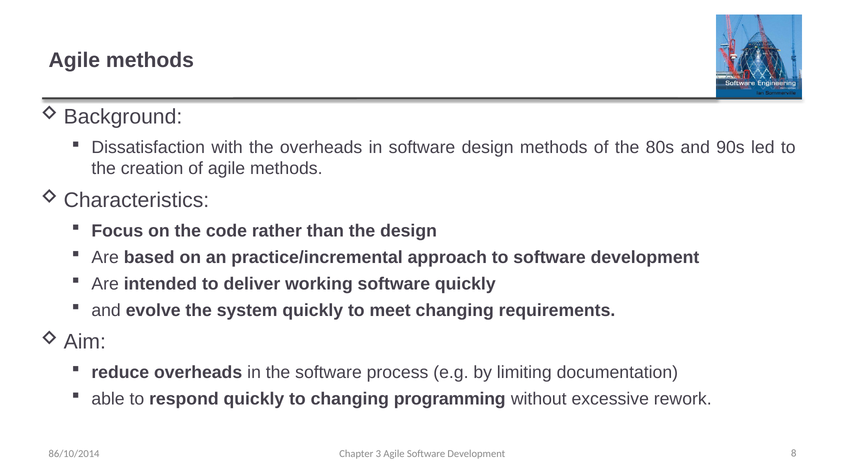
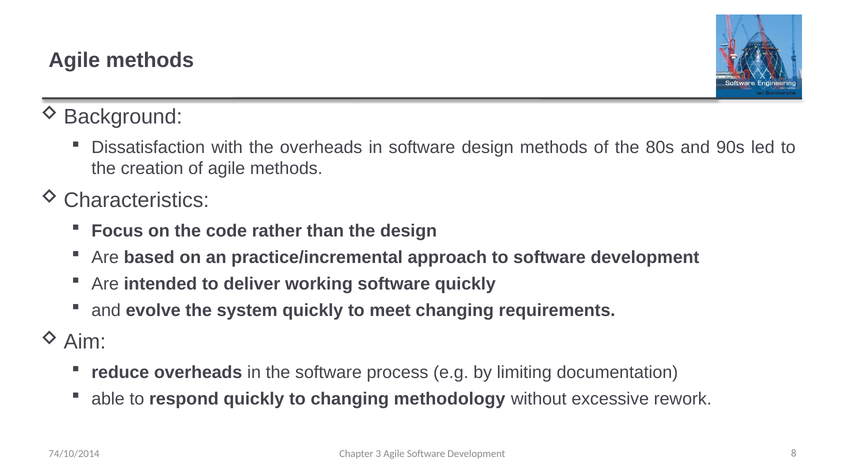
programming: programming -> methodology (450, 399)
86/10/2014: 86/10/2014 -> 74/10/2014 (74, 454)
